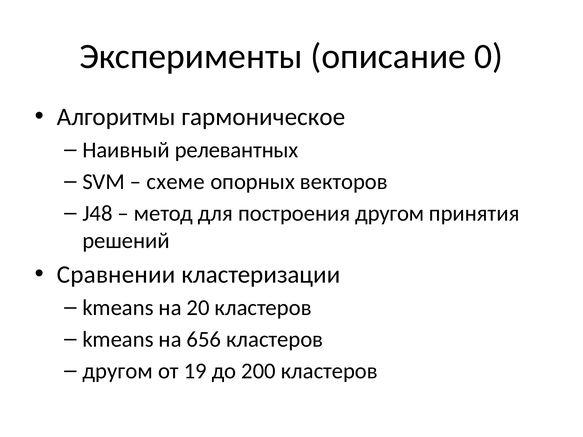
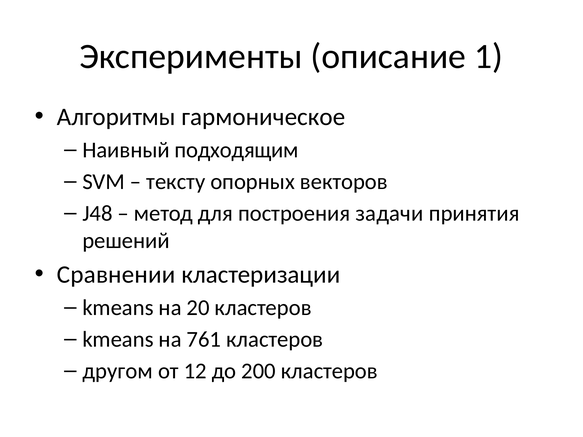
0: 0 -> 1 (489, 56)
релевантных: релевантных -> подходящим (237, 150)
схеме: схеме -> тексту (176, 182)
построения другом: другом -> задачи (389, 213)
656: 656 -> 761 (204, 340)
19: 19 -> 12 (195, 371)
